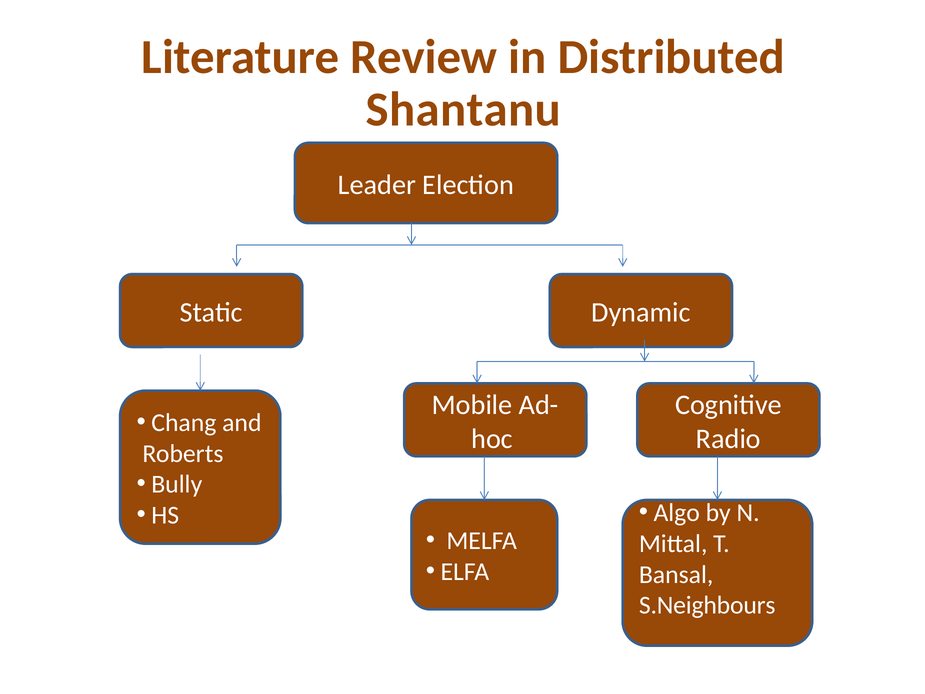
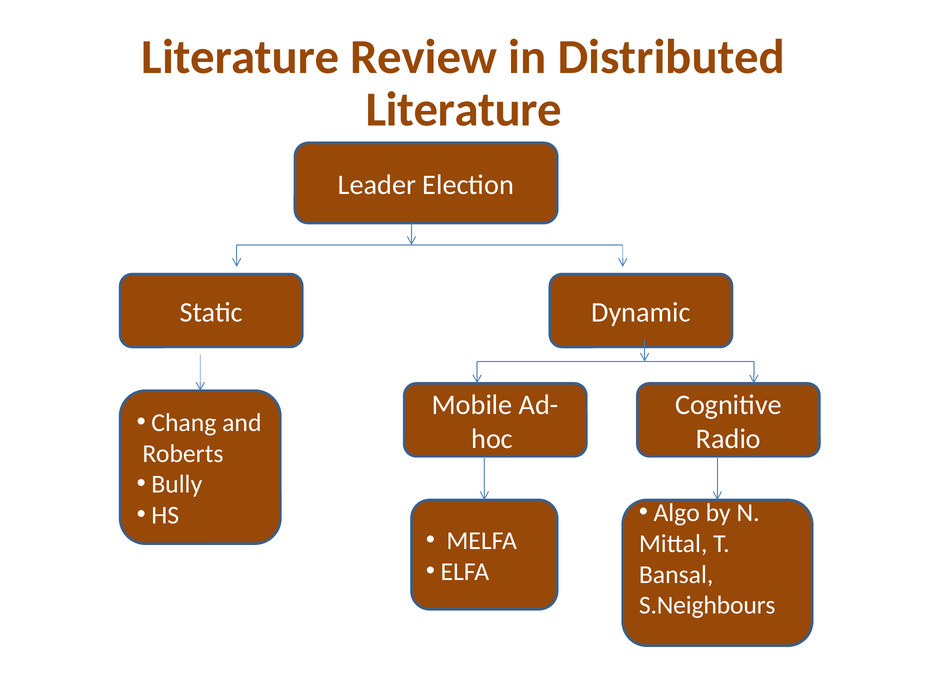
Shantanu: Shantanu -> Literature (464, 110)
